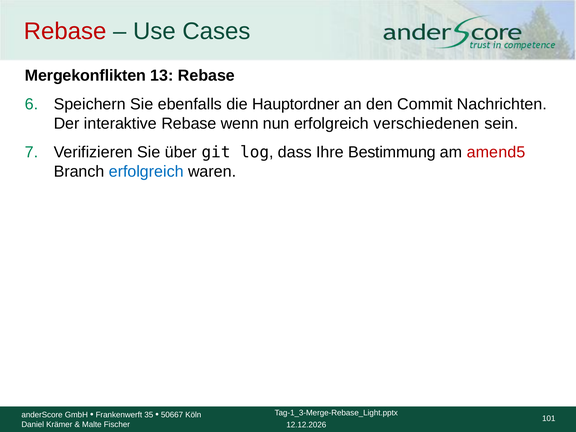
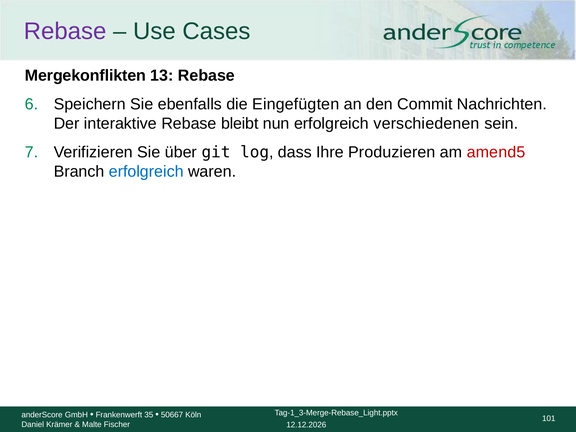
Rebase colour: red -> purple (65, 31)
Hauptordner: Hauptordner -> Eingefügten (296, 104)
wenn: wenn -> bleibt (240, 123)
Bestimmung: Bestimmung -> Produzieren (392, 152)
